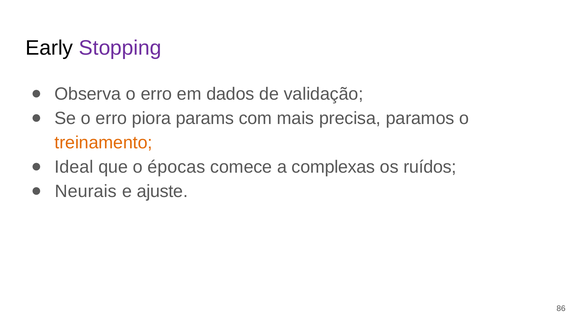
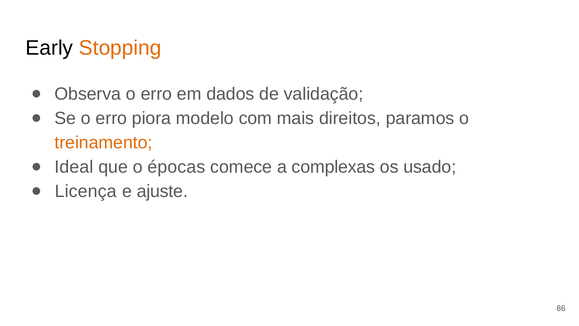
Stopping colour: purple -> orange (120, 48)
params: params -> modelo (205, 118)
precisa: precisa -> direitos (350, 118)
ruídos: ruídos -> usado (430, 167)
Neurais: Neurais -> Licença (86, 191)
